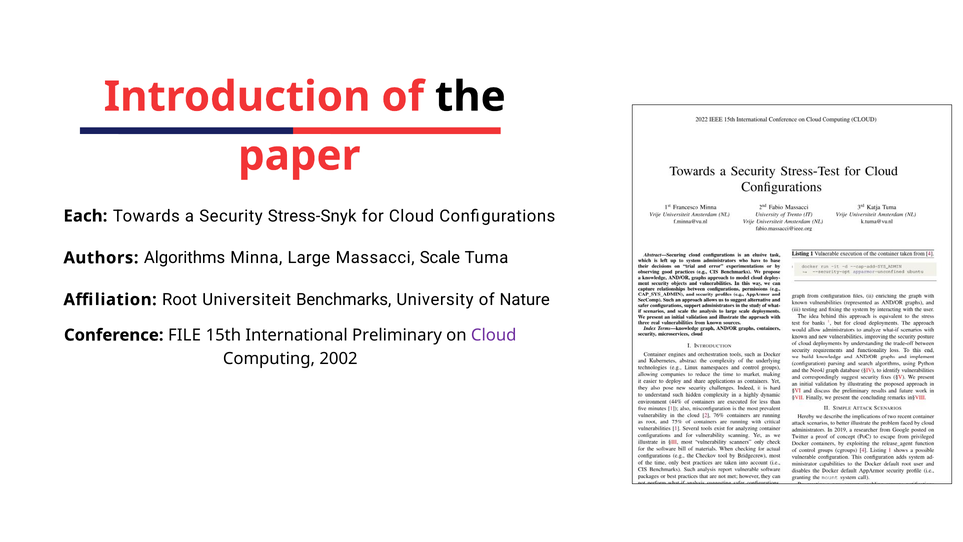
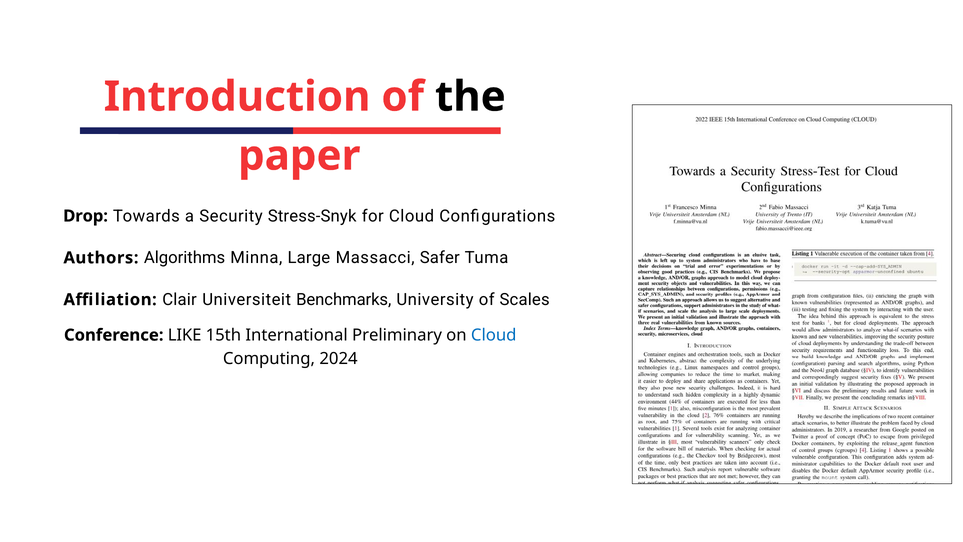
Each: Each -> Drop (86, 216)
Scale: Scale -> Safer (440, 258)
Root: Root -> Clair (179, 299)
Nature: Nature -> Scales (525, 299)
FILE: FILE -> LIKE (185, 335)
Cloud colour: purple -> blue (494, 335)
2002: 2002 -> 2024 (339, 358)
